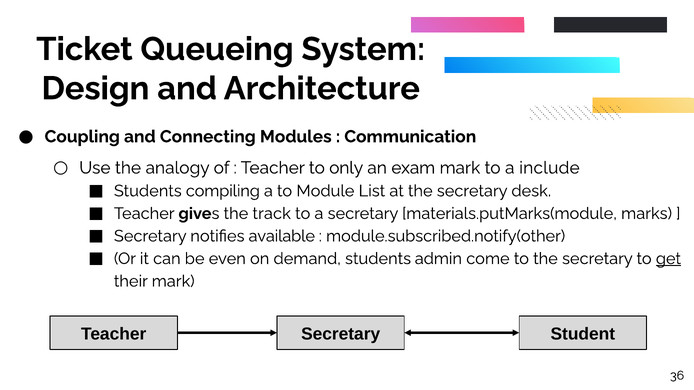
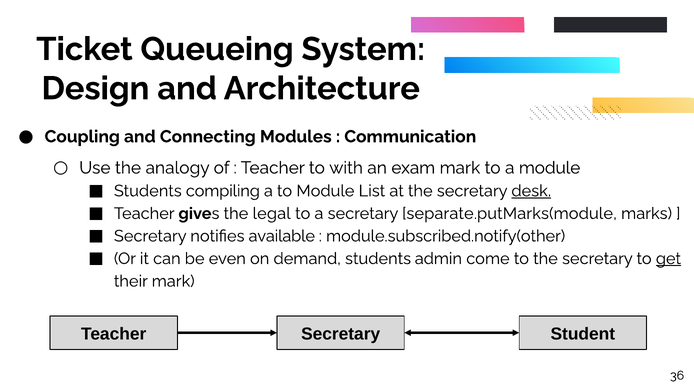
only: only -> with (346, 168)
a include: include -> module (550, 168)
desk underline: none -> present (531, 191)
track: track -> legal (272, 214)
materials.putMarks(module: materials.putMarks(module -> separate.putMarks(module (509, 214)
